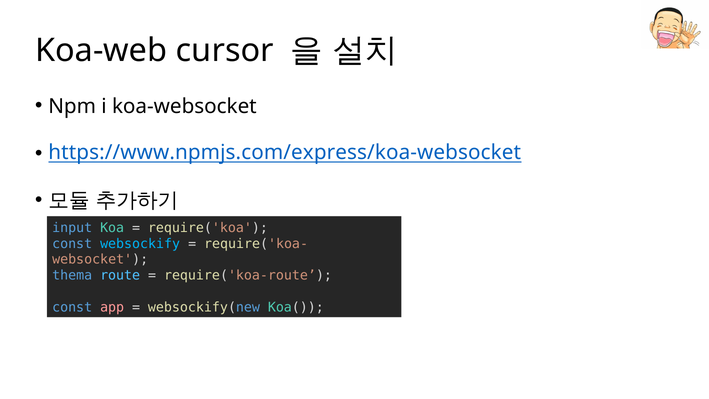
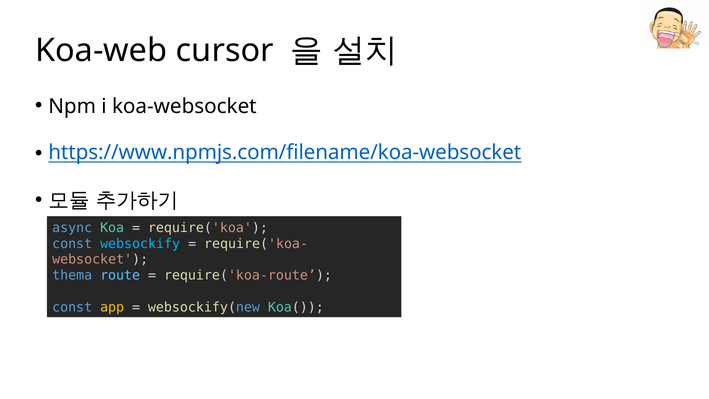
https://www.npmjs.com/express/koa-websocket: https://www.npmjs.com/express/koa-websocket -> https://www.npmjs.com/filename/koa-websocket (285, 152)
input: input -> async (72, 228)
app colour: pink -> yellow (112, 307)
